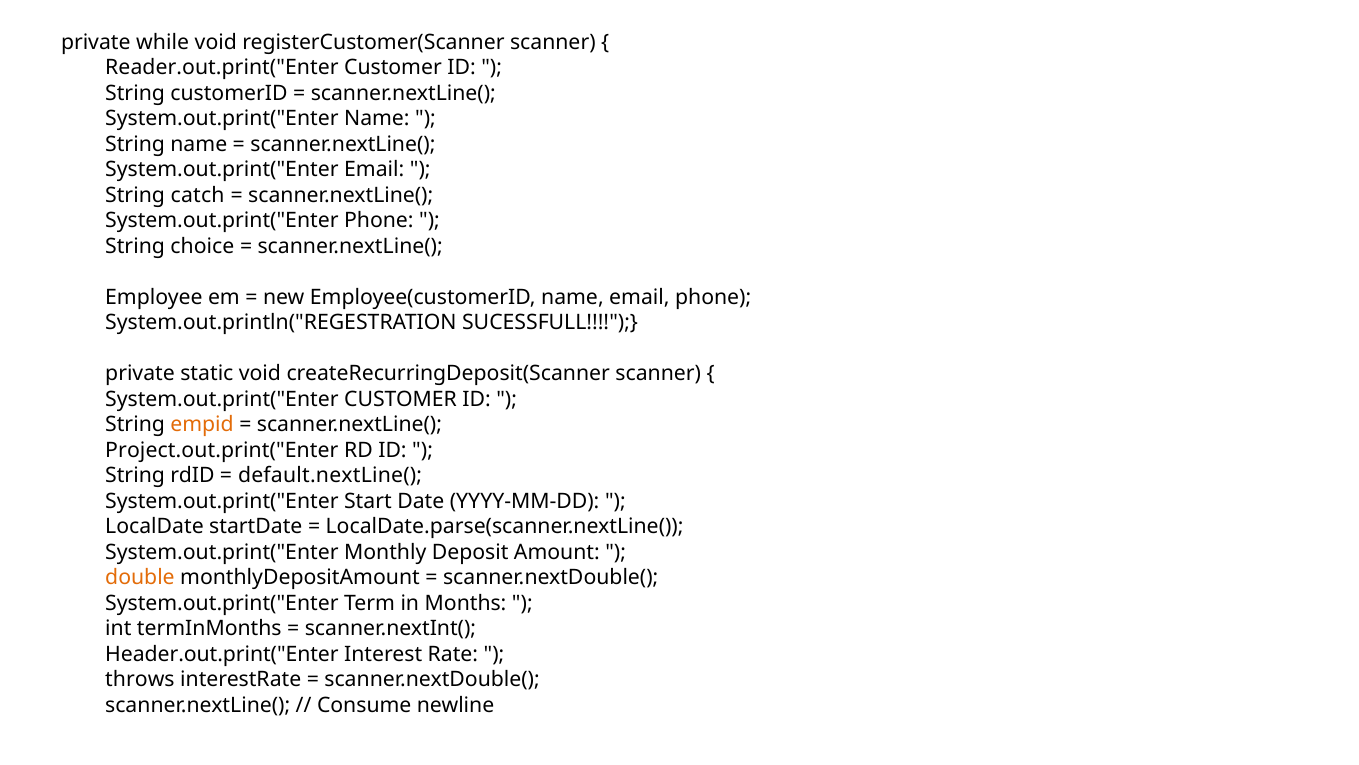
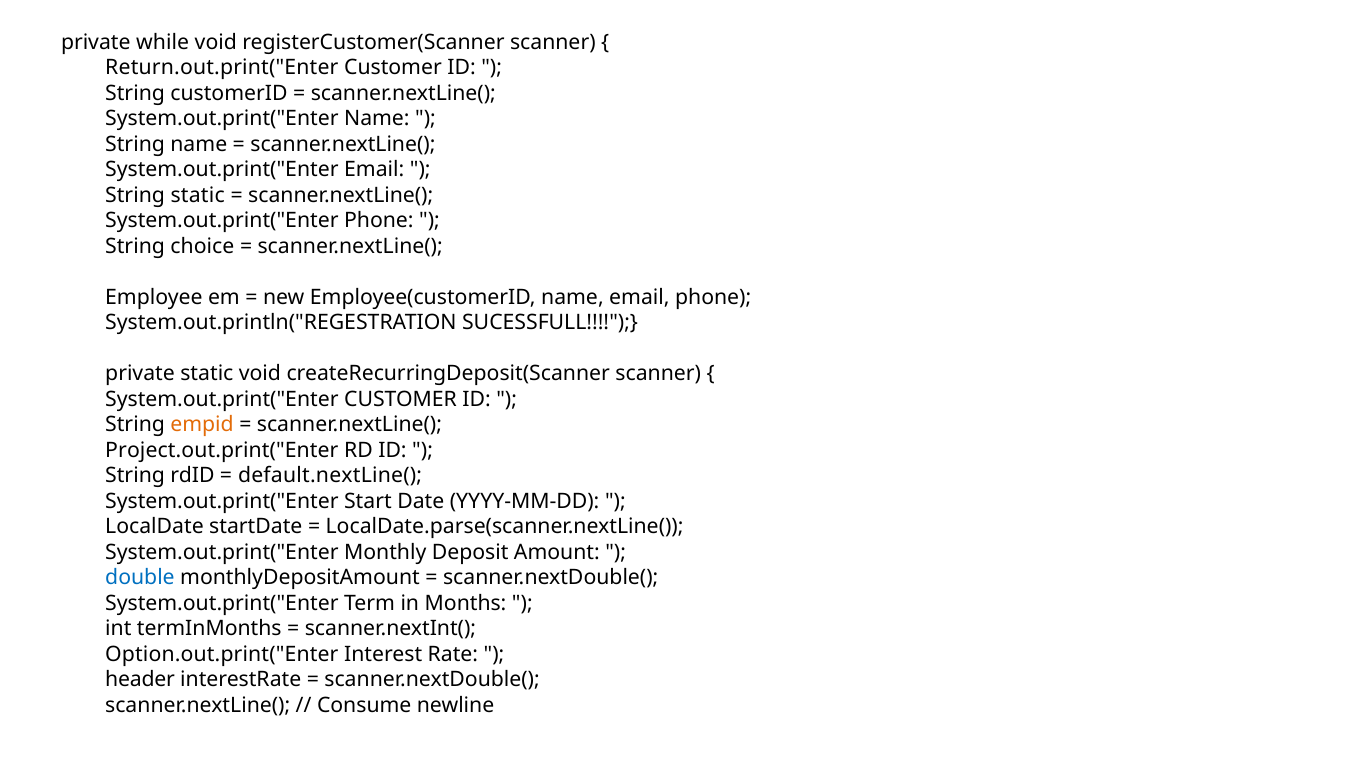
Reader.out.print("Enter: Reader.out.print("Enter -> Return.out.print("Enter (222, 68)
String catch: catch -> static (198, 195)
double colour: orange -> blue (140, 577)
Header.out.print("Enter: Header.out.print("Enter -> Option.out.print("Enter (222, 654)
throws: throws -> header (140, 679)
